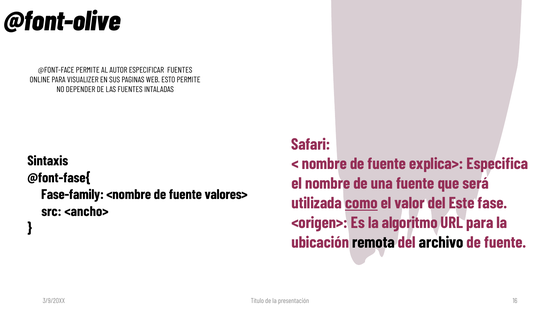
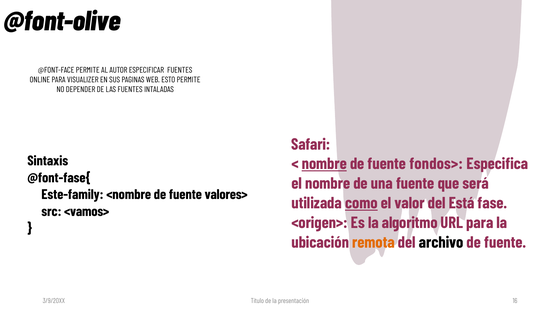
nombre underline: none -> present (324, 164)
explica>: explica> -> fondos> (436, 164)
Fase-family: Fase-family -> Este-family (72, 195)
Este: Este -> Está (462, 203)
<ancho>: <ancho> -> <vamos> (87, 211)
remota colour: black -> orange (373, 242)
